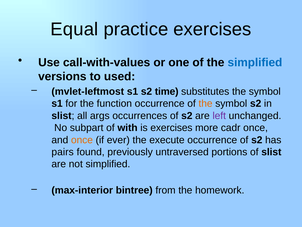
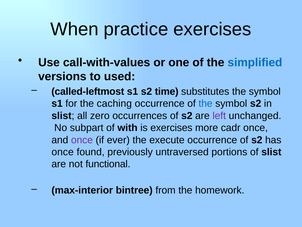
Equal: Equal -> When (74, 29)
mvlet-leftmost: mvlet-leftmost -> called-leftmost (88, 91)
function: function -> caching (114, 103)
the colour: orange -> blue (206, 103)
args: args -> zero (100, 115)
once colour: orange -> purple (82, 140)
pairs: pairs -> once (63, 152)
not simplified: simplified -> functional (108, 164)
